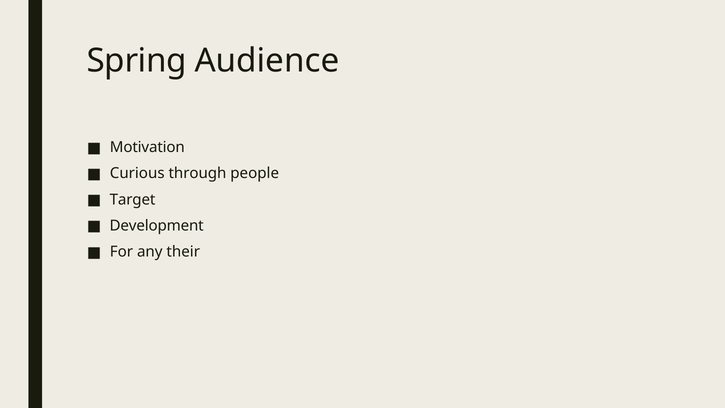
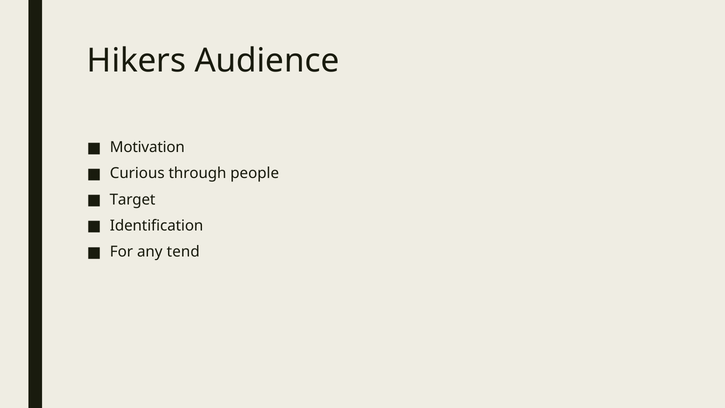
Spring: Spring -> Hikers (137, 61)
Development: Development -> Identification (157, 226)
their: their -> tend (183, 252)
